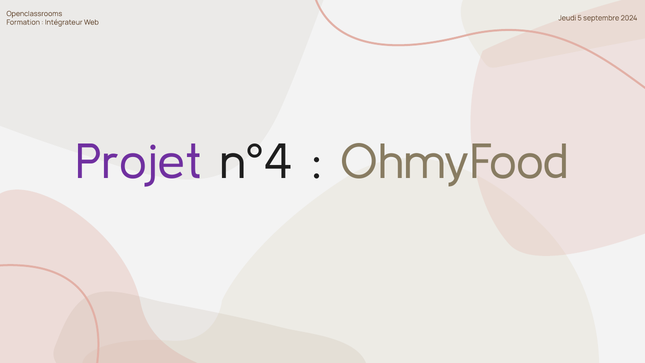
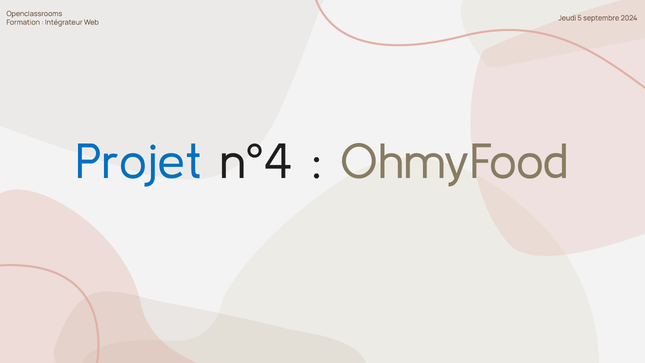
Projet colour: purple -> blue (139, 162)
